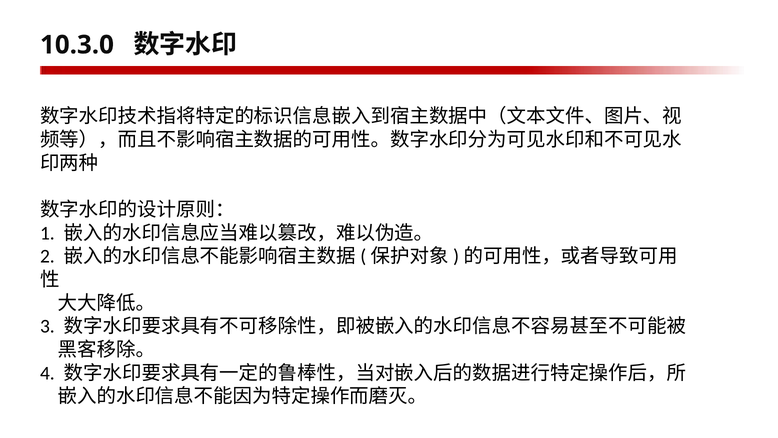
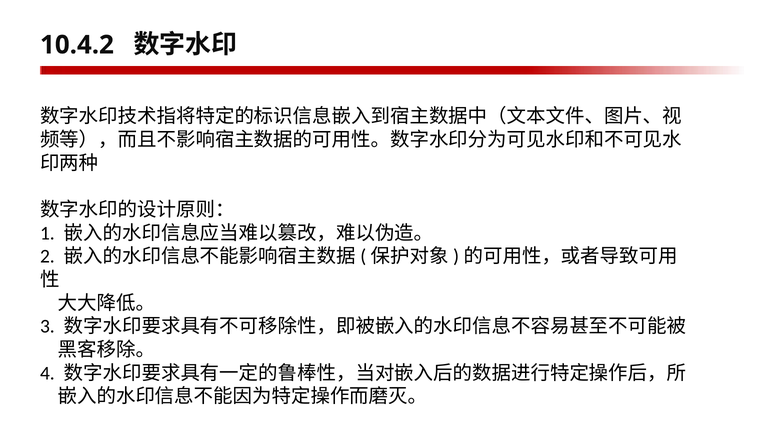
10.3.0: 10.3.0 -> 10.4.2 (77, 45)
